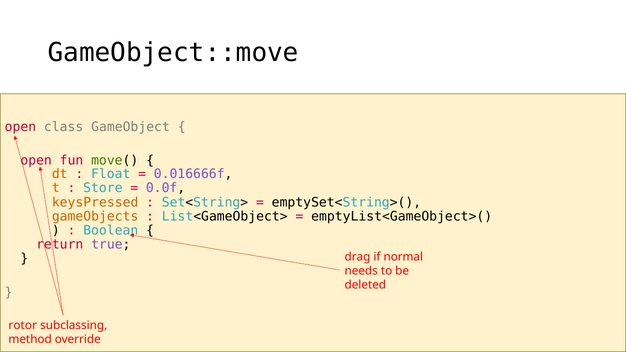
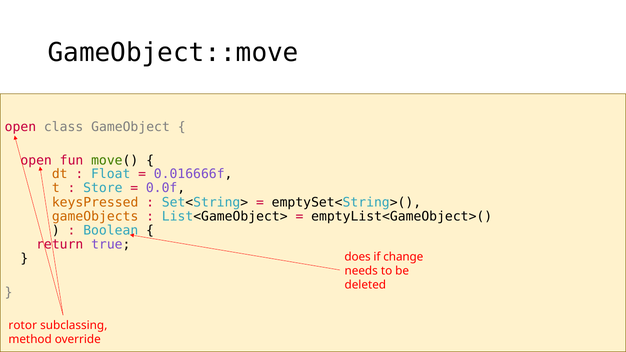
drag: drag -> does (358, 257)
normal: normal -> change (403, 257)
